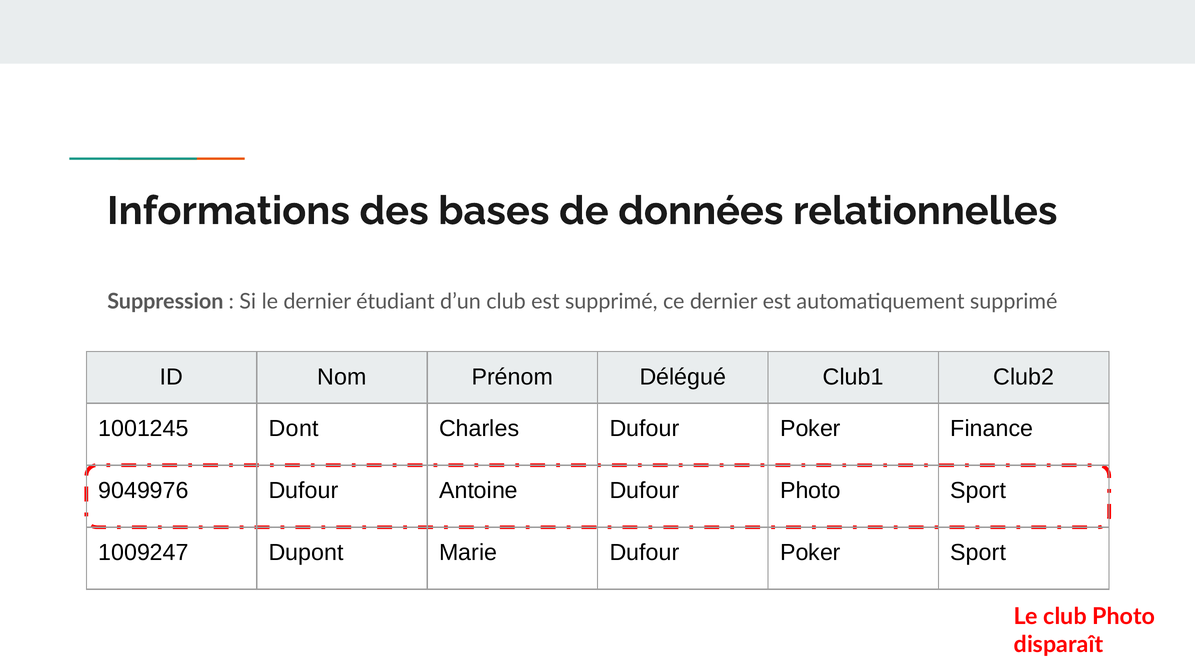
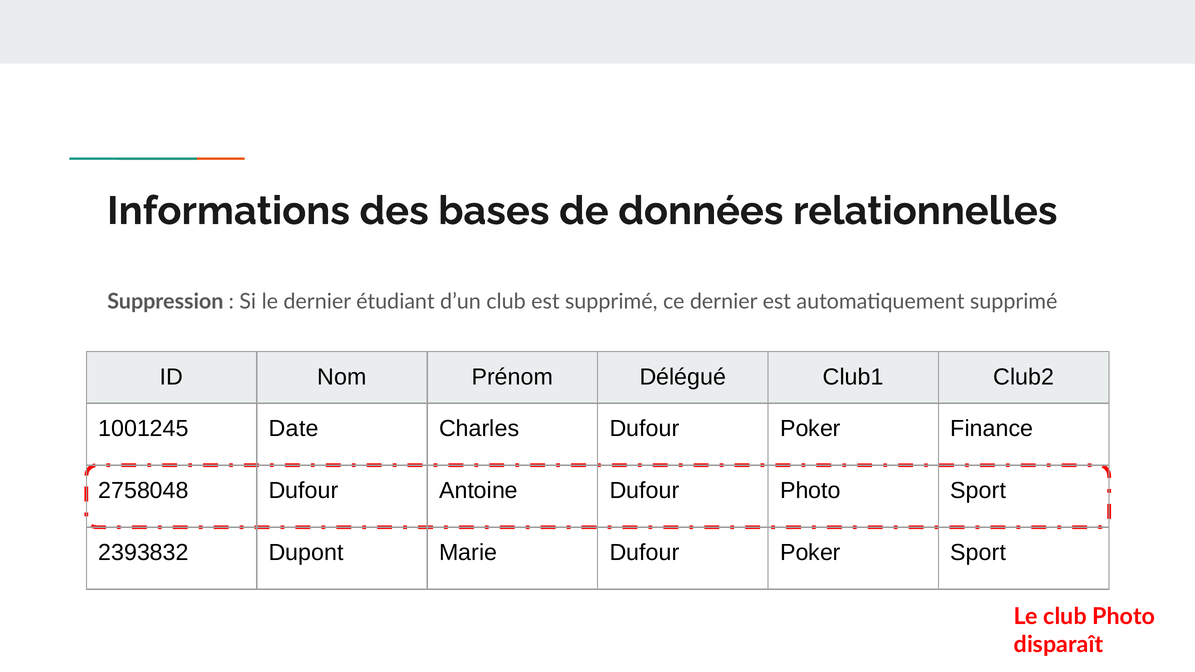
Dont: Dont -> Date (294, 429)
9049976: 9049976 -> 2758048 (143, 491)
1009247: 1009247 -> 2393832 (143, 553)
